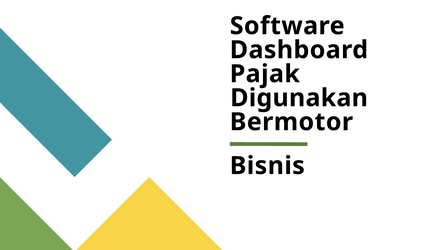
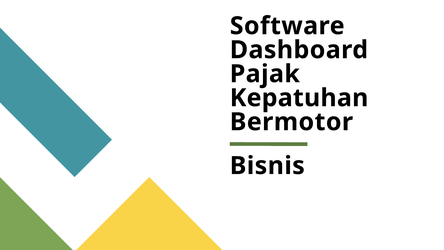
Digunakan: Digunakan -> Kepatuhan (299, 98)
